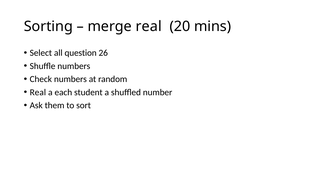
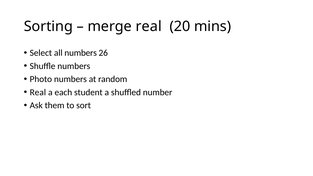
all question: question -> numbers (81, 53)
Check: Check -> Photo (41, 79)
